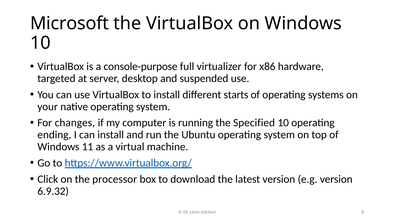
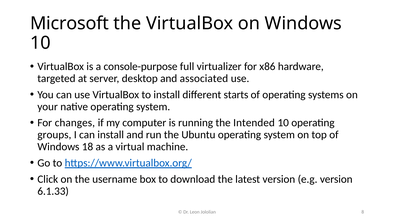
suspended: suspended -> associated (204, 78)
Specified: Specified -> Intended (254, 123)
ending: ending -> groups (54, 135)
11: 11 -> 18 (88, 147)
processor: processor -> username (115, 179)
6.9.32: 6.9.32 -> 6.1.33 (53, 191)
